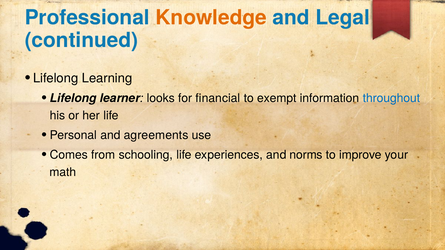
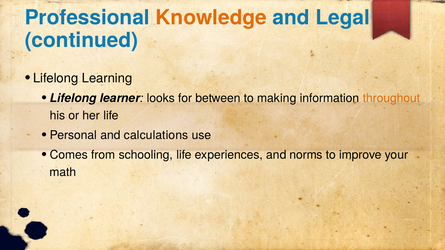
financial: financial -> between (218, 98)
exempt: exempt -> making (277, 98)
throughout colour: blue -> orange (391, 98)
agreements: agreements -> calculations (156, 135)
